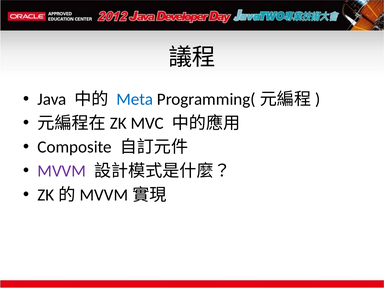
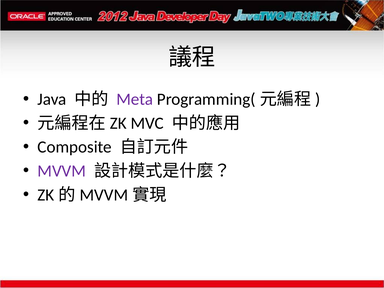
Meta colour: blue -> purple (135, 99)
